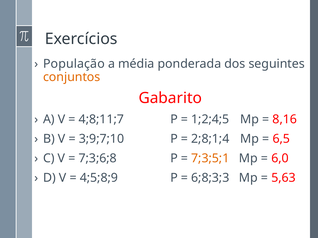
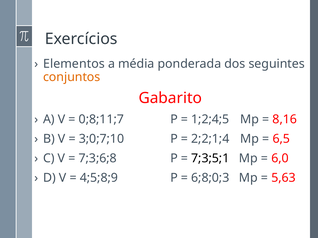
População: População -> Elementos (74, 64)
4;8;11;7: 4;8;11;7 -> 0;8;11;7 (101, 120)
3;9;7;10: 3;9;7;10 -> 3;0;7;10 (101, 139)
2;8;1;4: 2;8;1;4 -> 2;2;1;4 (210, 139)
7;3;5;1 colour: orange -> black (210, 159)
6;8;3;3: 6;8;3;3 -> 6;8;0;3 (210, 178)
